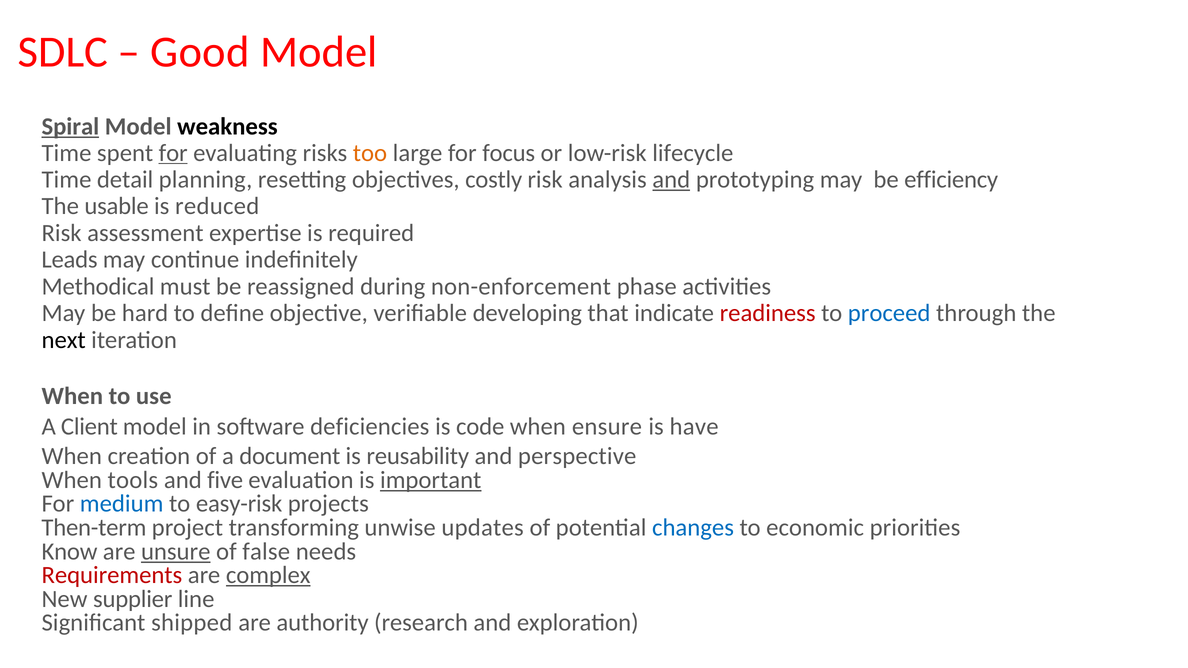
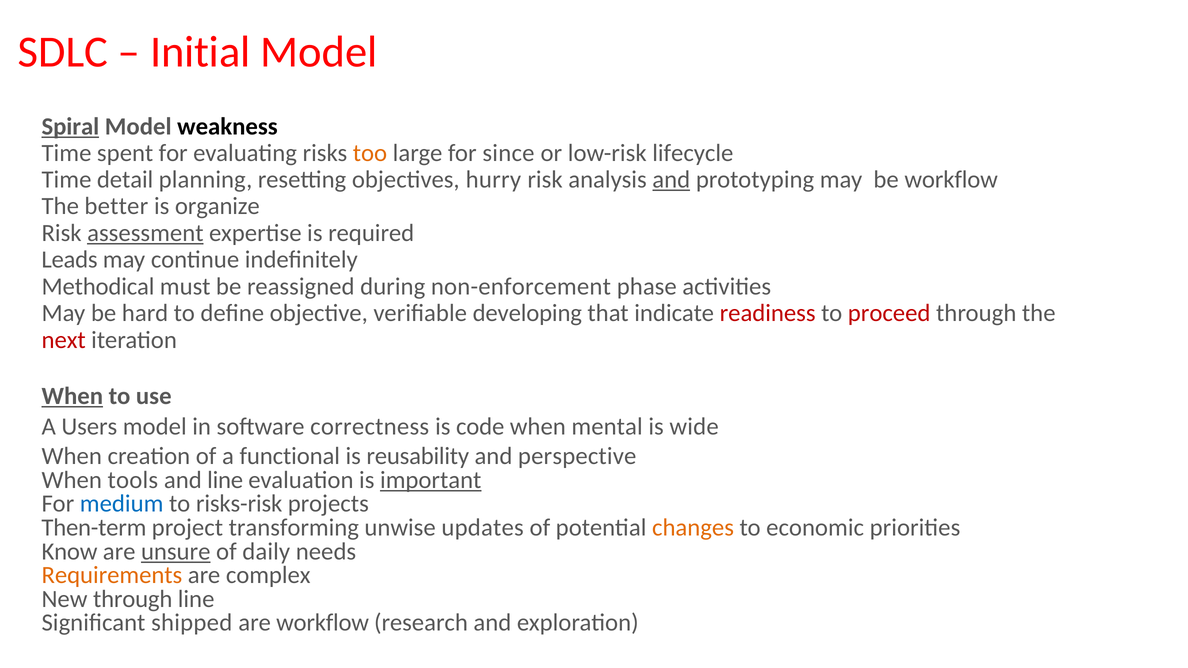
Good: Good -> Initial (200, 52)
for underline: present -> none (173, 153)
focus: focus -> since (508, 153)
costly: costly -> hurry (493, 180)
be efficiency: efficiency -> workflow (951, 180)
usable: usable -> better (116, 206)
reduced: reduced -> organize (217, 206)
assessment underline: none -> present (145, 233)
proceed colour: blue -> red (889, 313)
next colour: black -> red (64, 340)
When underline: none -> present (72, 396)
Client: Client -> Users (89, 427)
deficiencies: deficiencies -> correctness (370, 427)
ensure: ensure -> mental (607, 427)
have: have -> wide (694, 427)
document: document -> functional (290, 456)
and five: five -> line (225, 480)
easy-risk: easy-risk -> risks-risk (239, 504)
changes colour: blue -> orange (693, 528)
false: false -> daily (266, 552)
Requirements colour: red -> orange (112, 575)
complex underline: present -> none (268, 575)
New supplier: supplier -> through (133, 599)
are authority: authority -> workflow (323, 623)
